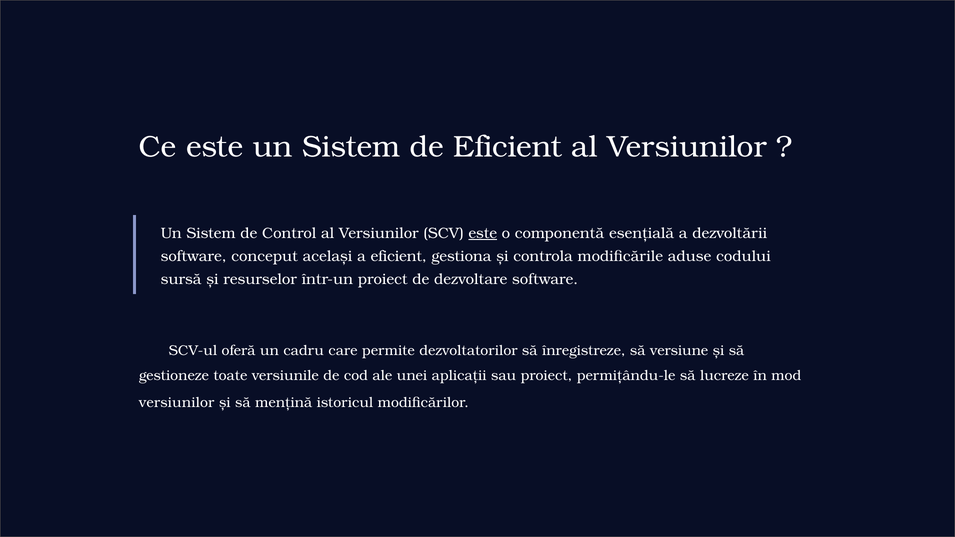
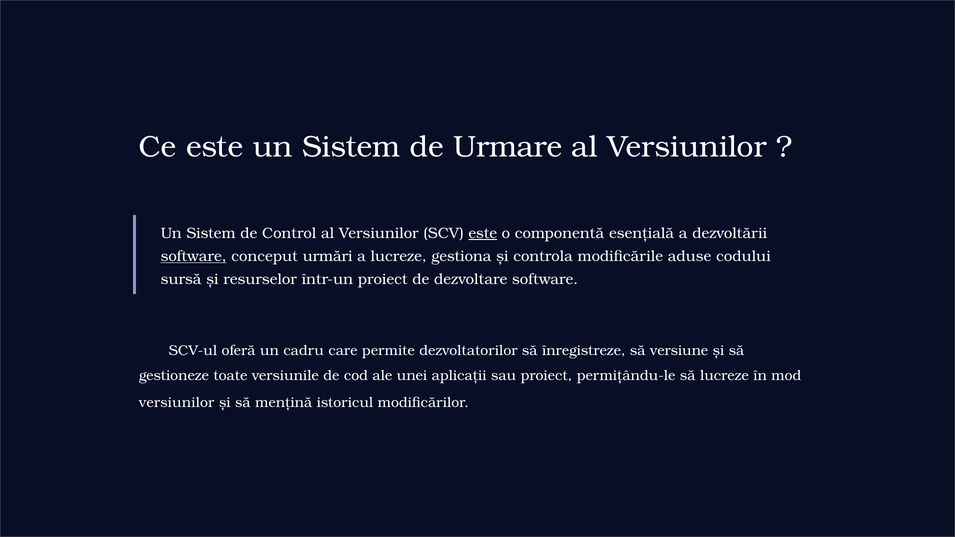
de Eficient: Eficient -> Urmare (508, 147)
software underline: none -> present (194, 256)
același: același -> urmări (328, 256)
a eficient: eficient -> lucreze (399, 256)
